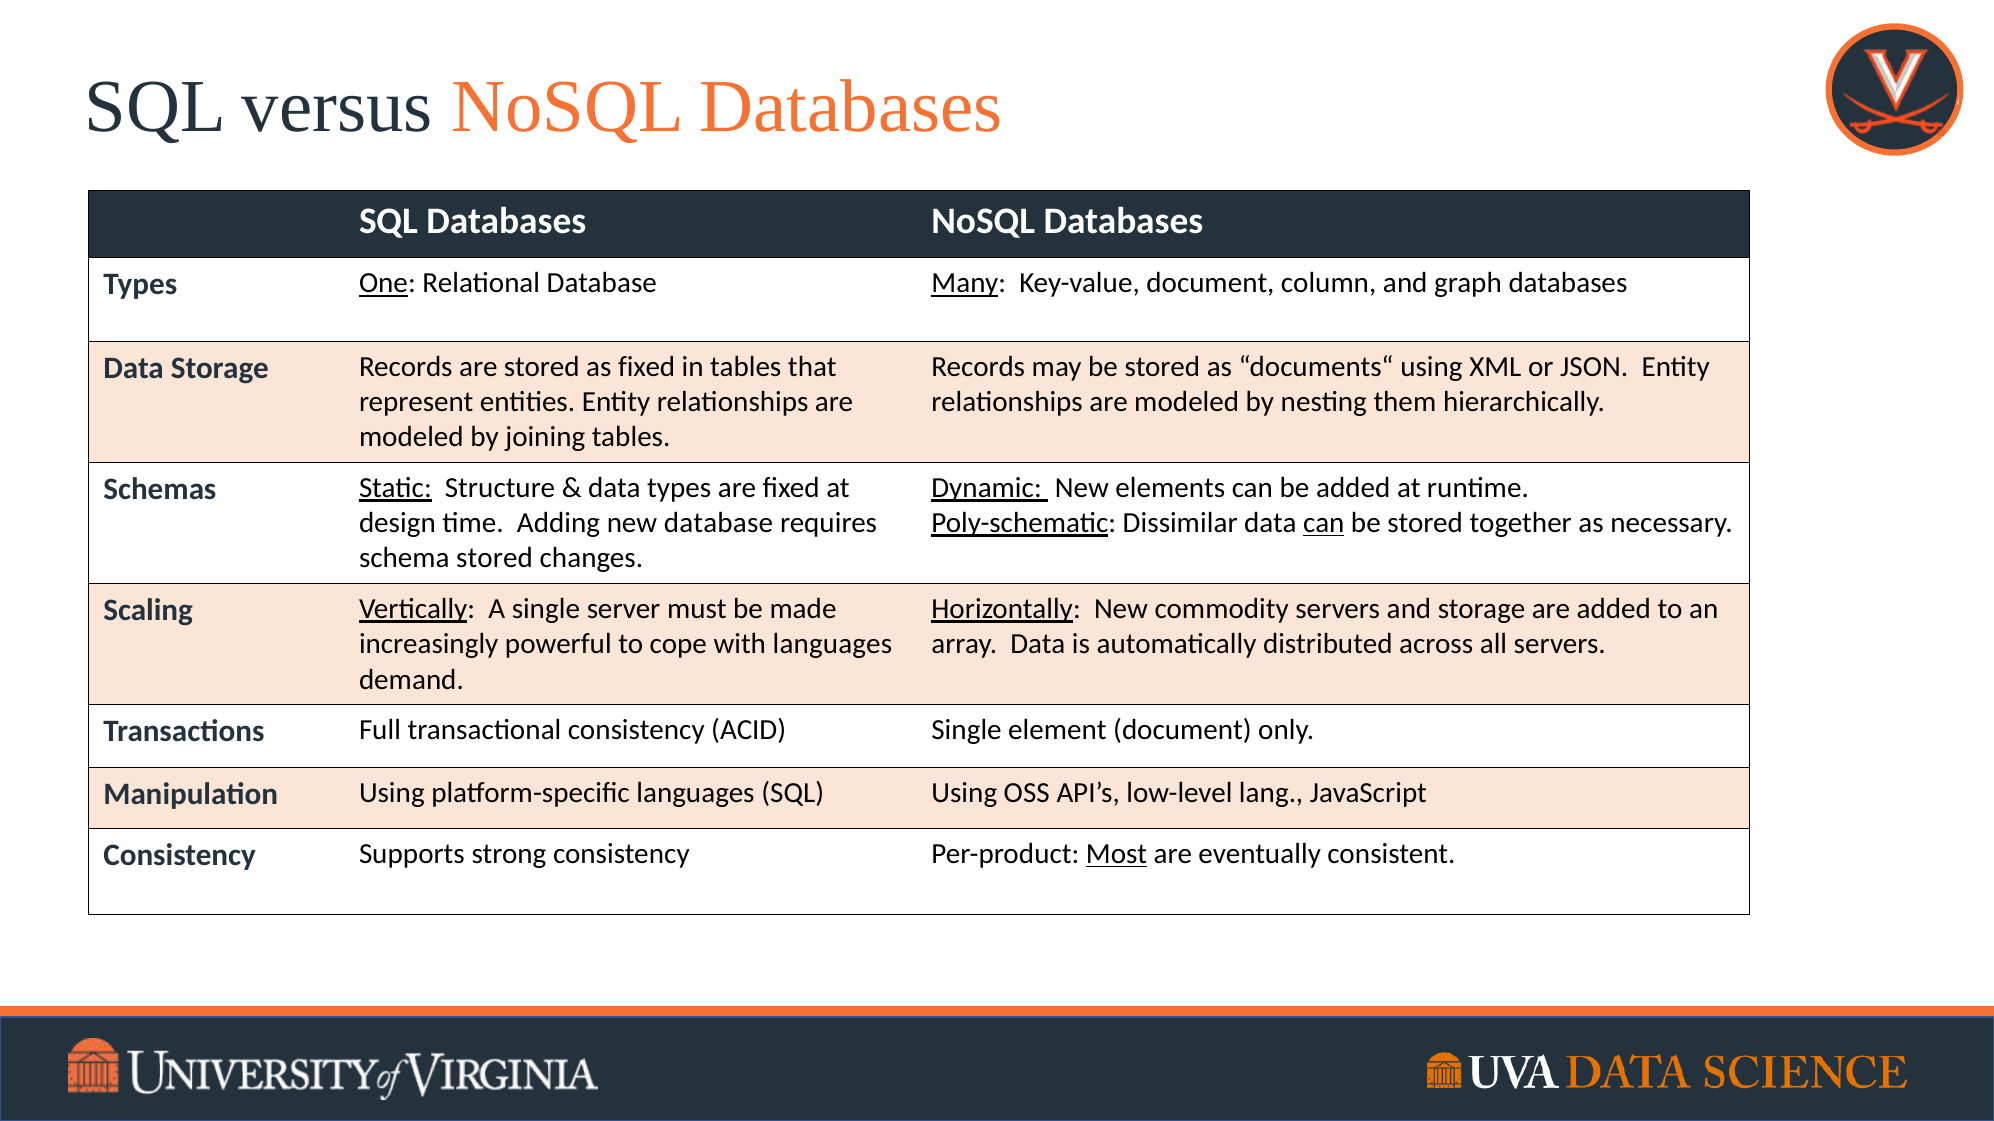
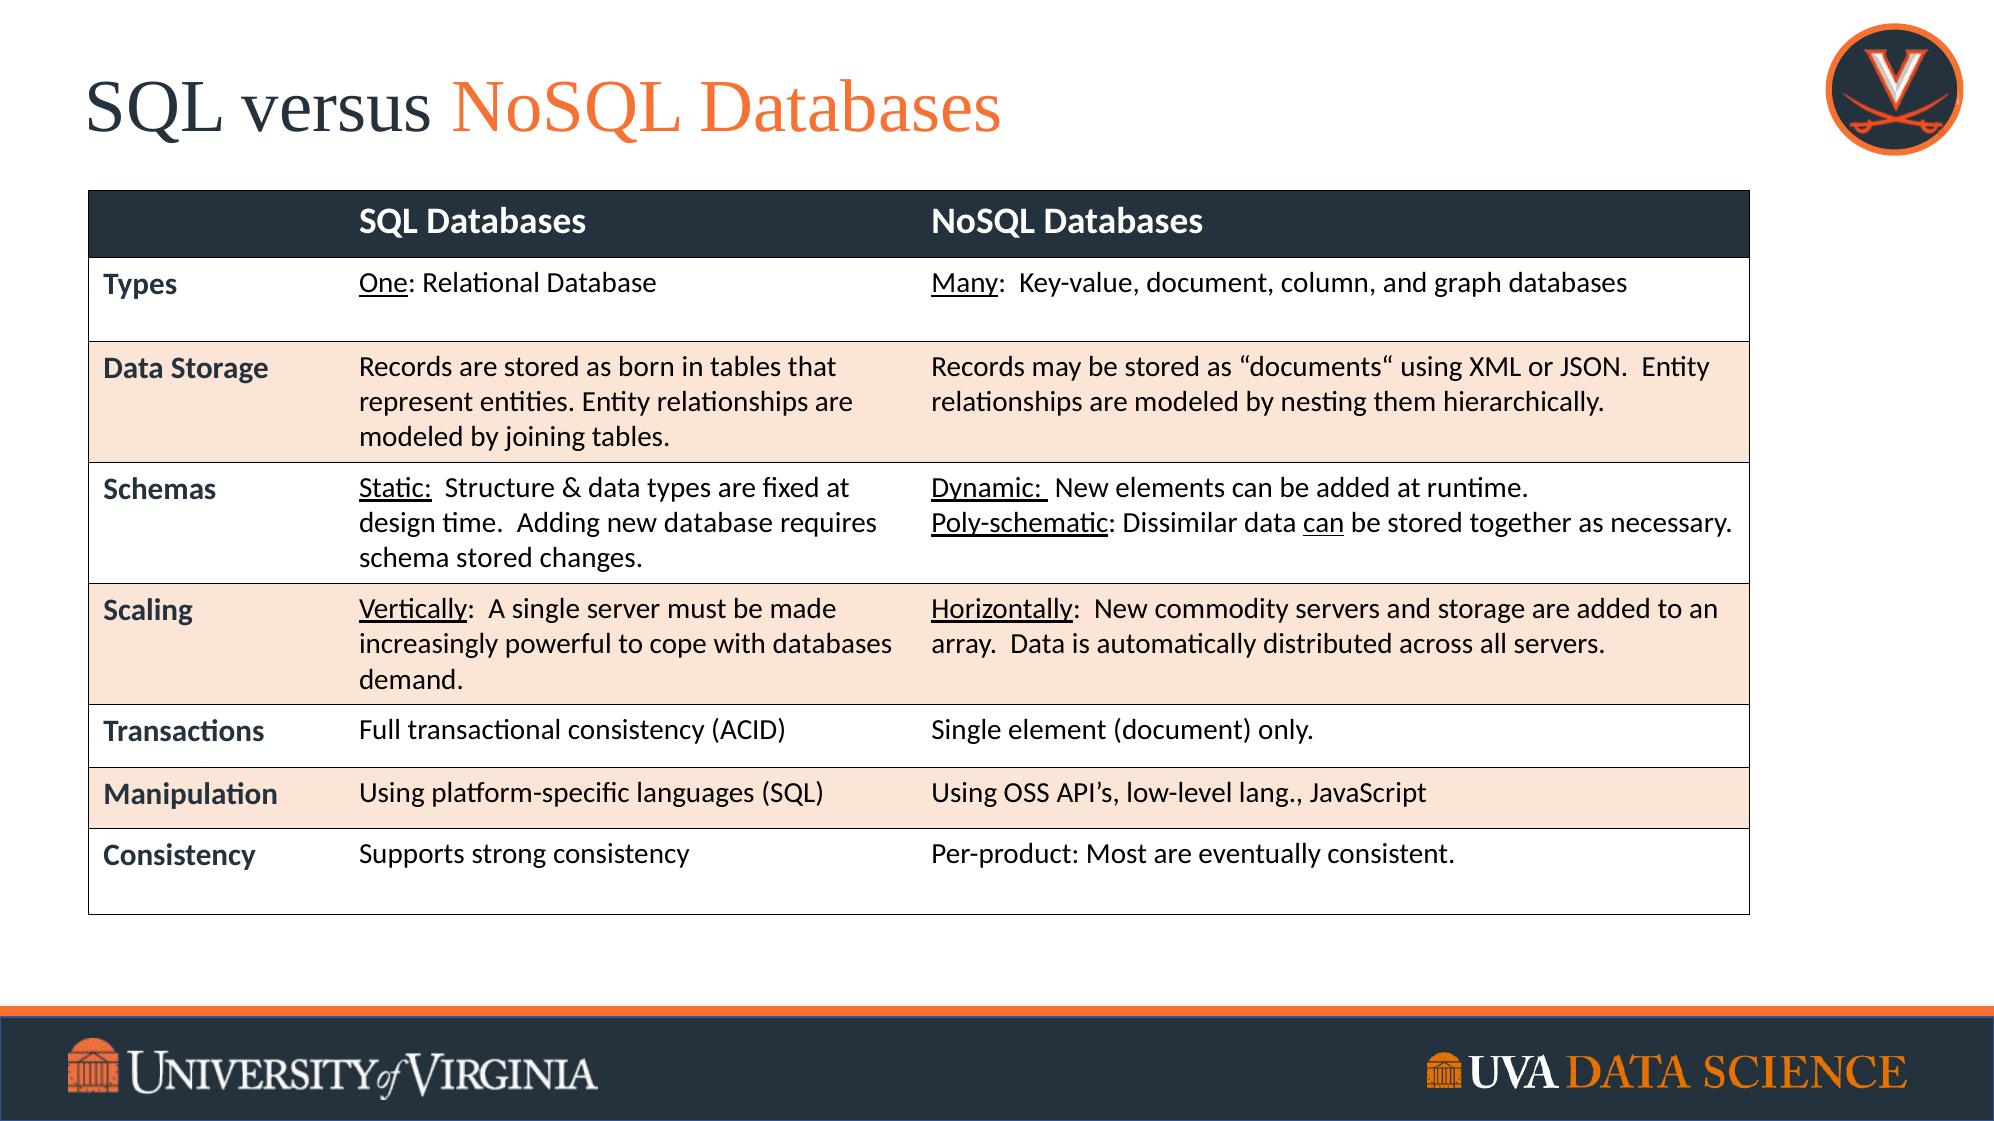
as fixed: fixed -> born (646, 367)
with languages: languages -> databases (832, 644)
Most underline: present -> none (1117, 854)
